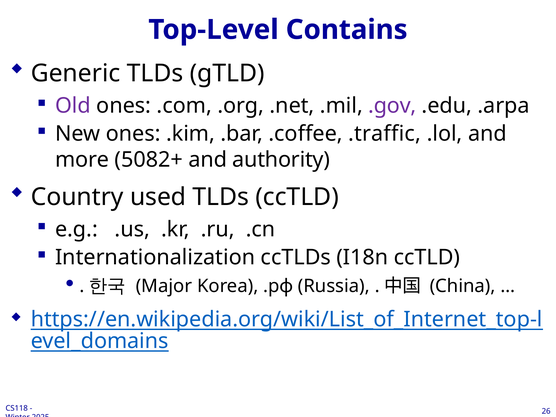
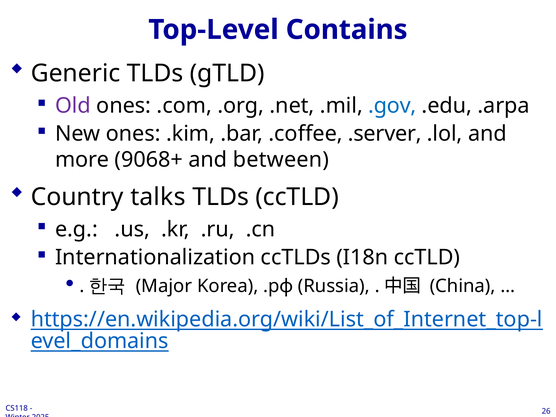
.gov colour: purple -> blue (392, 106)
.traffic: .traffic -> .server (385, 134)
5082+: 5082+ -> 9068+ (149, 160)
authority: authority -> between (281, 160)
used: used -> talks (158, 197)
